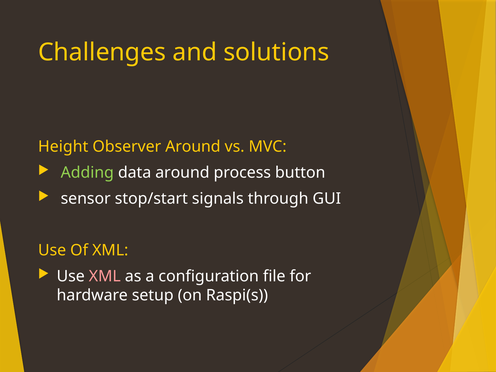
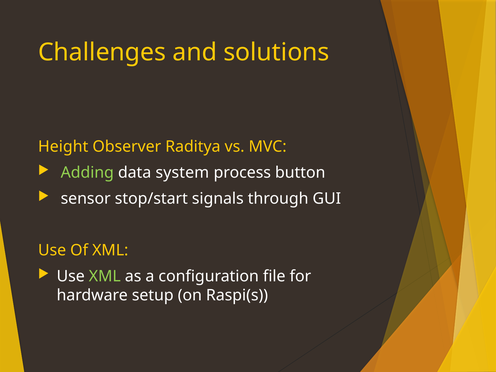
Observer Around: Around -> Raditya (193, 147)
data around: around -> system (182, 173)
XML colour: pink -> light green (105, 276)
